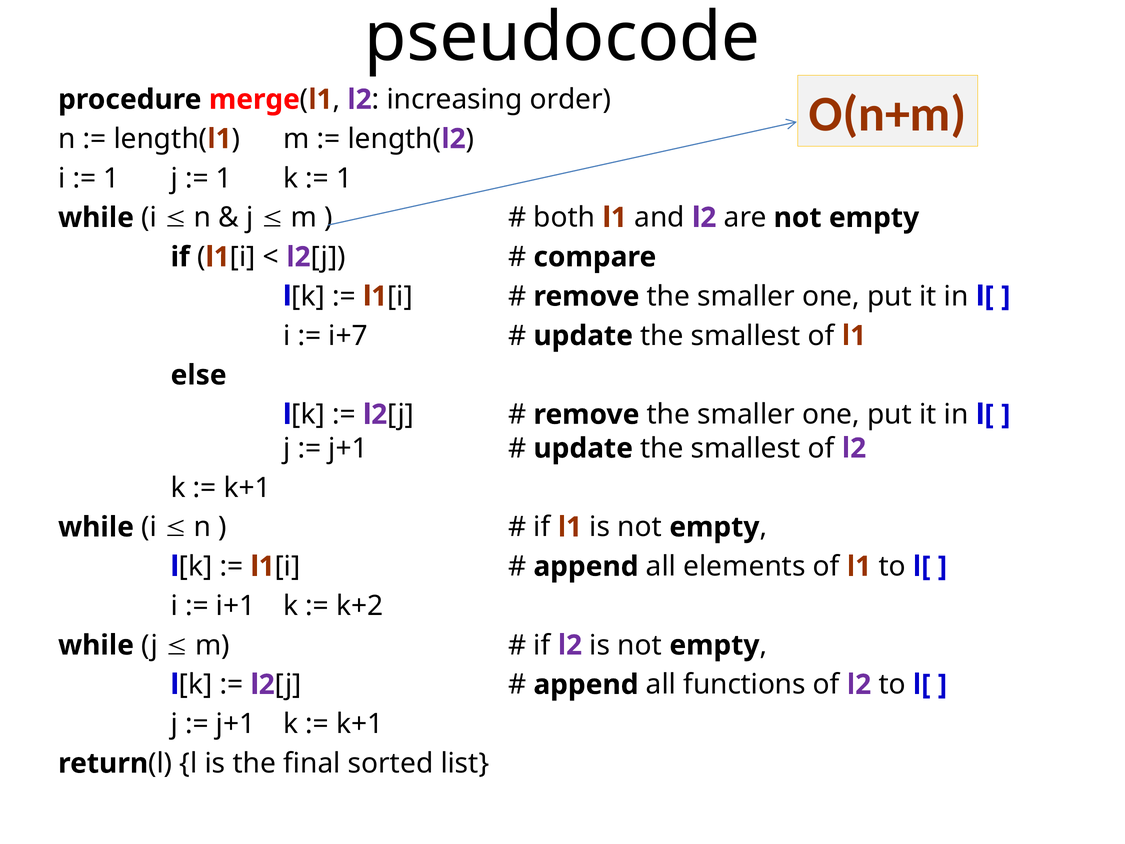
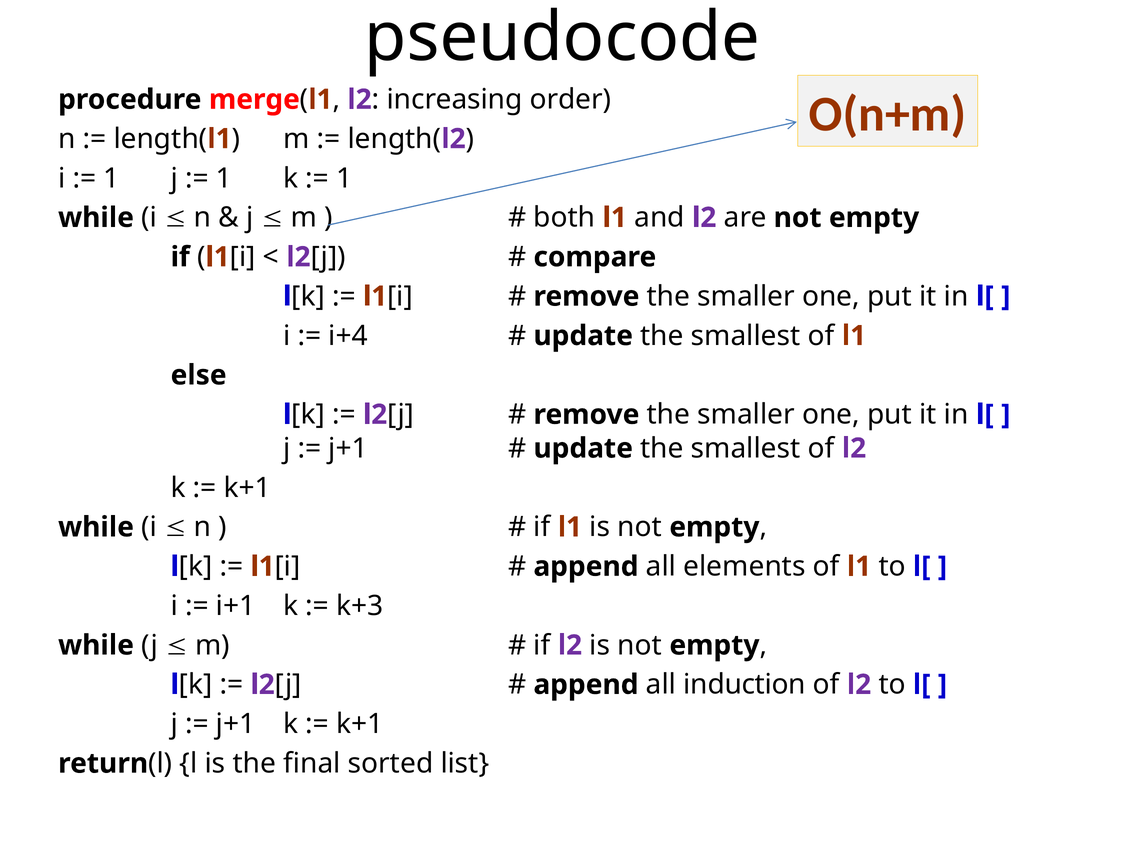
i+7: i+7 -> i+4 (348, 336)
k+2: k+2 -> k+3 (360, 606)
functions: functions -> induction (745, 684)
